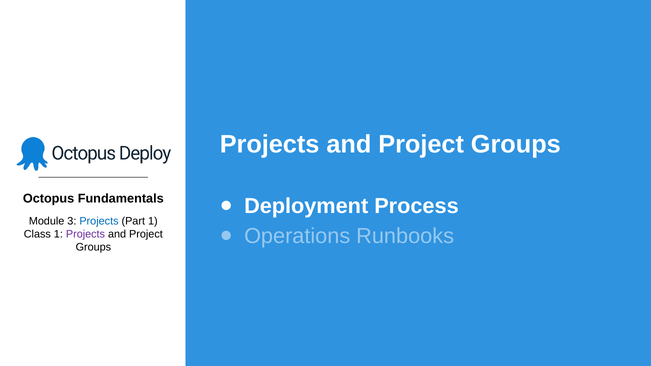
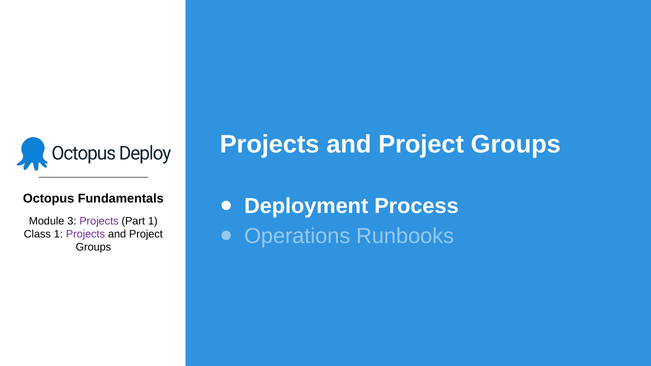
Projects colour: blue -> purple (99, 221)
